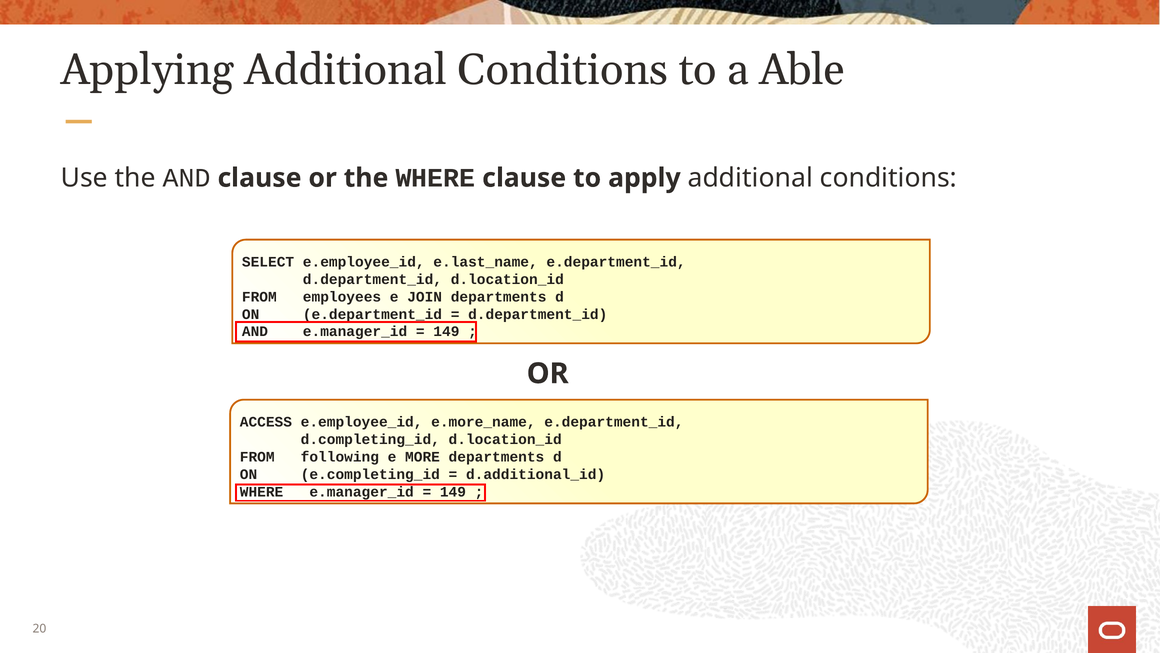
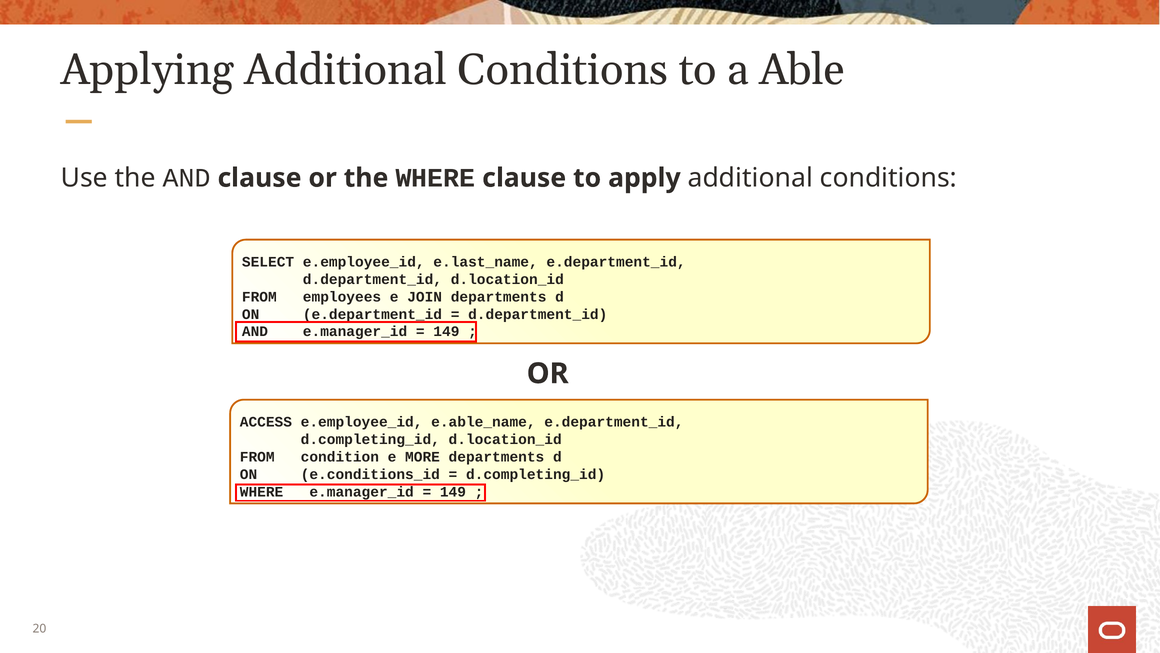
e.more_name: e.more_name -> e.able_name (483, 422)
following: following -> condition (340, 457)
e.completing_id: e.completing_id -> e.conditions_id (370, 474)
d.additional_id: d.additional_id -> d.completing_id (536, 474)
